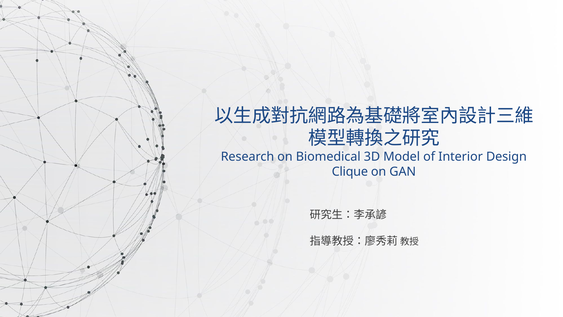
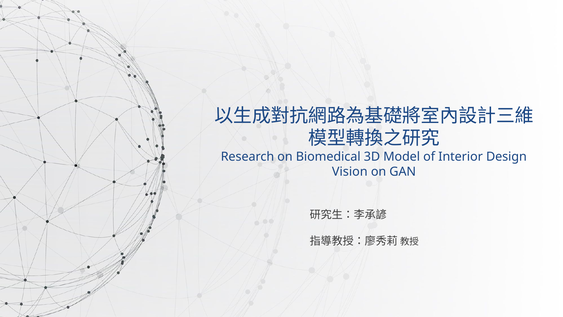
Clique: Clique -> Vision (350, 172)
